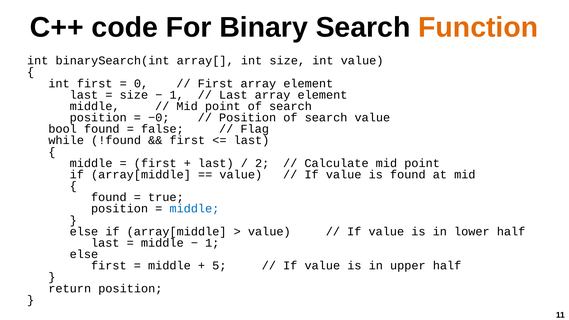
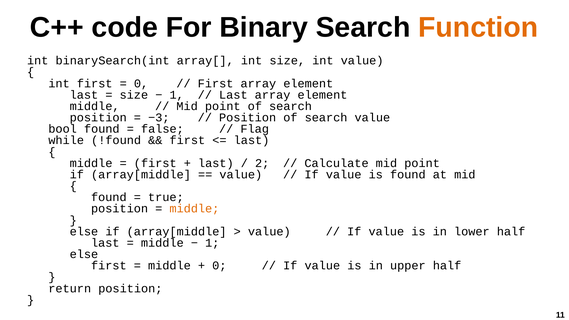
−0: −0 -> −3 (159, 118)
middle colour: blue -> orange (194, 209)
5: 5 -> 0 (219, 266)
